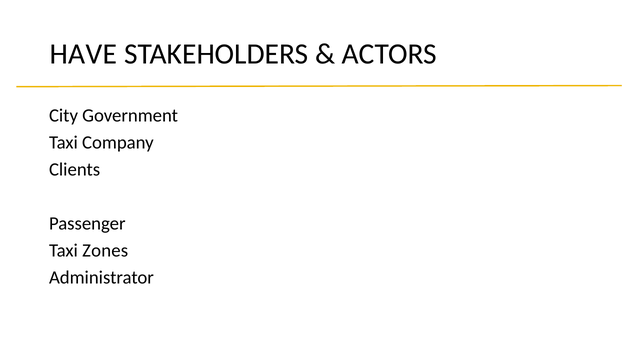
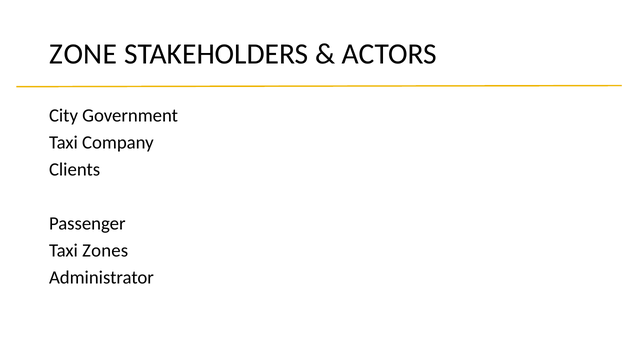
HAVE: HAVE -> ZONE (83, 54)
